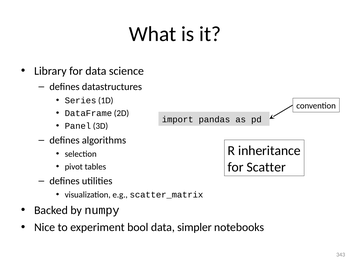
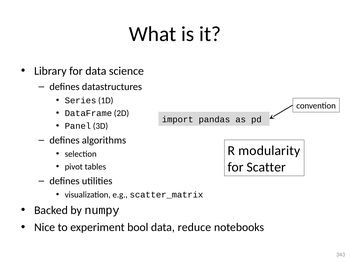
inheritance: inheritance -> modularity (269, 150)
simpler: simpler -> reduce (194, 227)
